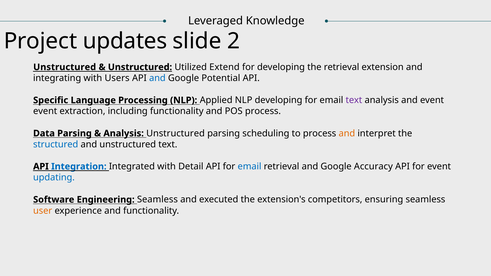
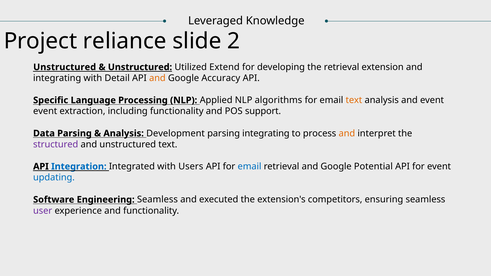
updates: updates -> reliance (125, 41)
Users: Users -> Detail (117, 78)
and colour: blue -> orange (157, 78)
Potential: Potential -> Accuracy (221, 78)
NLP developing: developing -> algorithms (278, 100)
text colour: purple -> orange (354, 100)
POS process: process -> support (263, 111)
Analysis Unstructured: Unstructured -> Development (176, 133)
parsing scheduling: scheduling -> integrating (266, 133)
structured colour: blue -> purple (56, 144)
Detail: Detail -> Users (191, 167)
Accuracy: Accuracy -> Potential (373, 167)
user colour: orange -> purple (43, 211)
